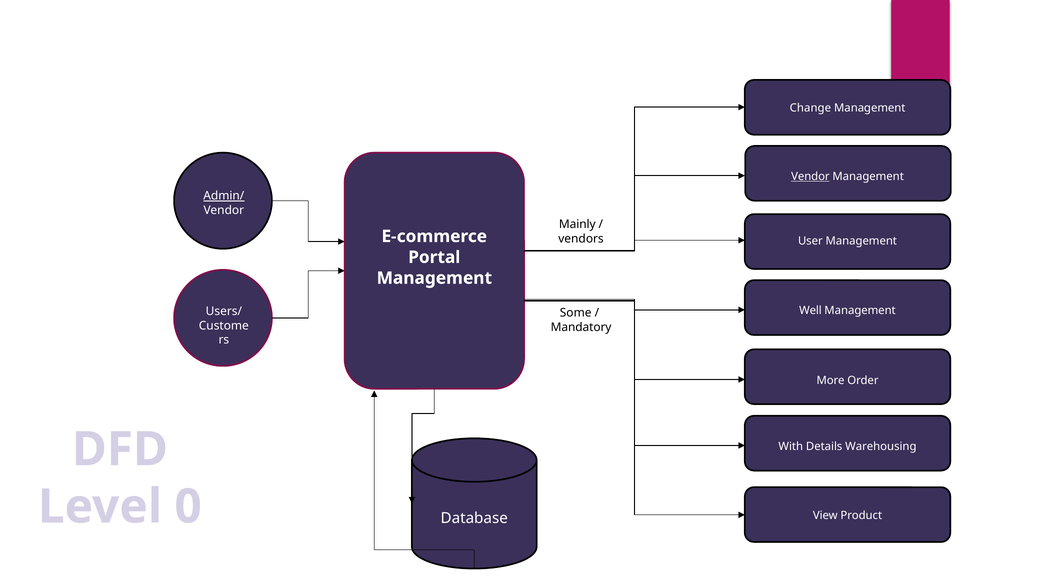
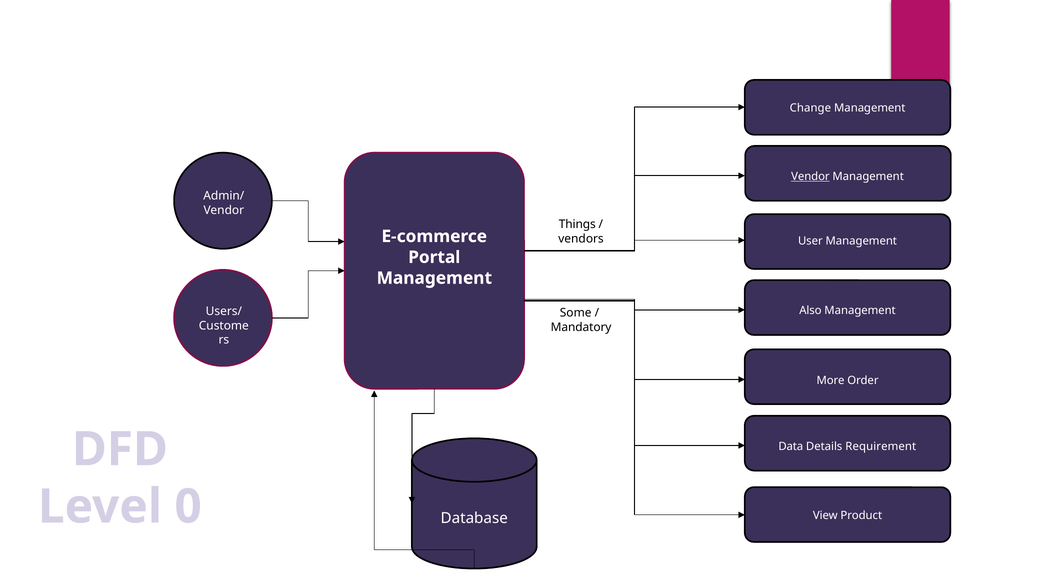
Admin/ underline: present -> none (224, 196)
Mainly: Mainly -> Things (577, 224)
Well: Well -> Also (810, 310)
With: With -> Data (791, 446)
Warehousing: Warehousing -> Requirement (881, 446)
